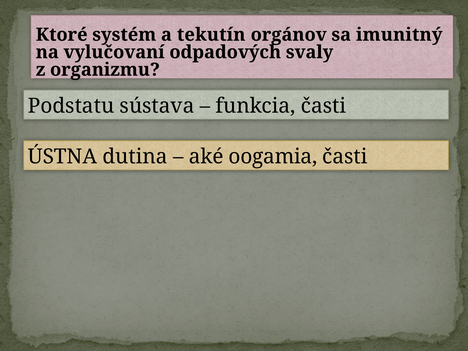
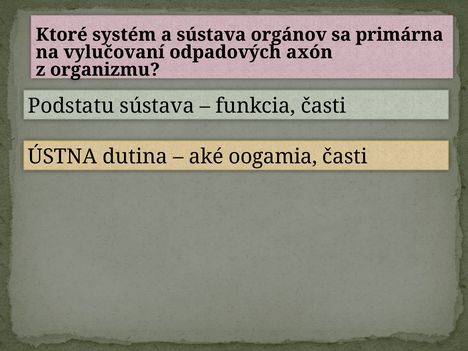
a tekutín: tekutín -> sústava (211, 35)
imunitný: imunitný -> primárna (399, 35)
svaly: svaly -> axón (309, 52)
